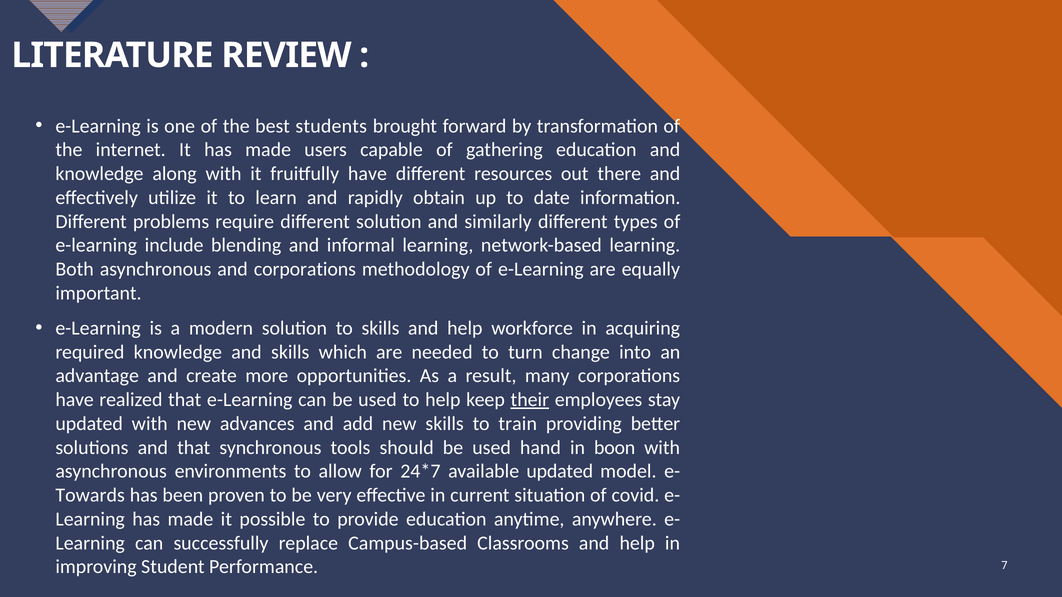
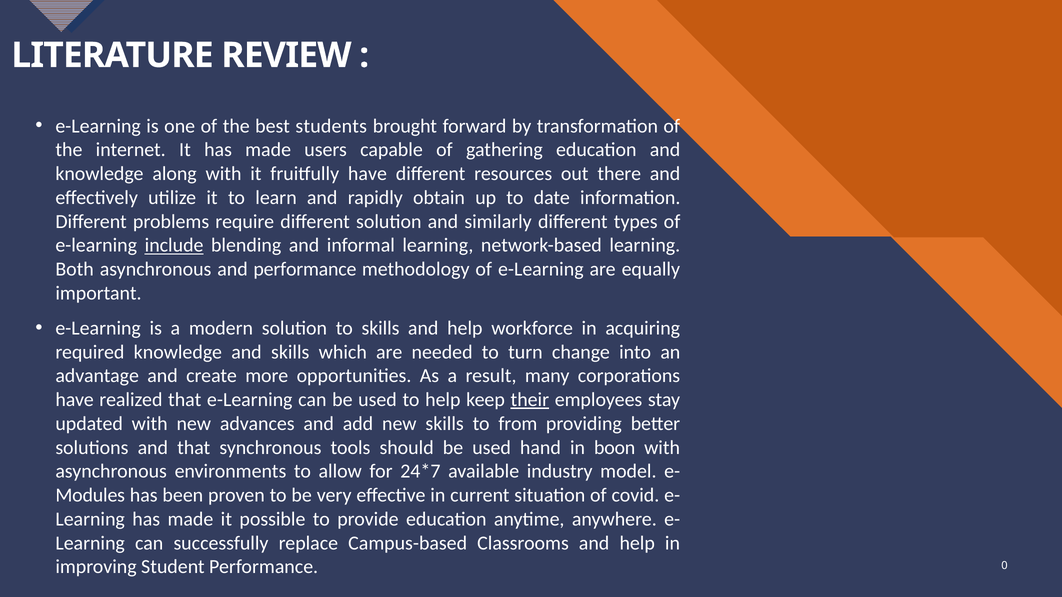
include underline: none -> present (174, 246)
and corporations: corporations -> performance (305, 269)
train: train -> from (518, 424)
available updated: updated -> industry (560, 472)
Towards: Towards -> Modules (90, 496)
7: 7 -> 0 (1004, 566)
